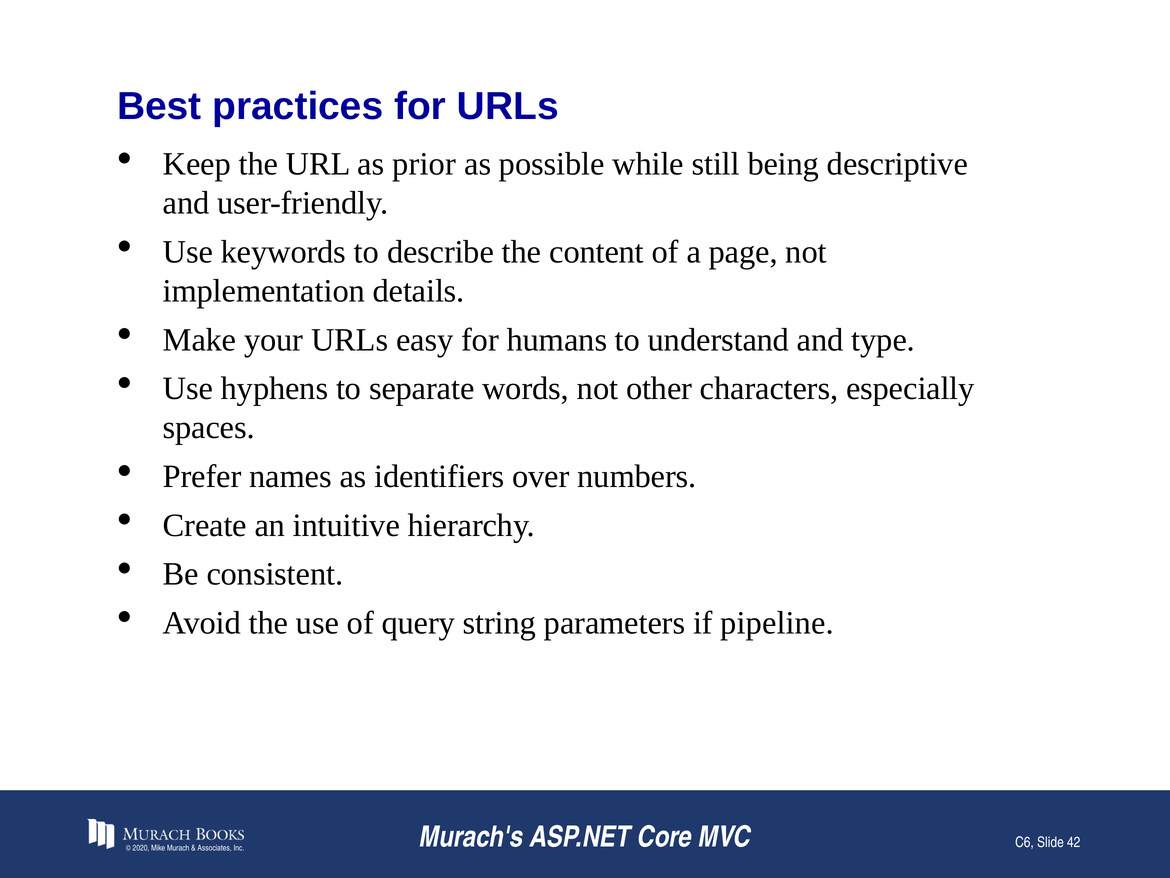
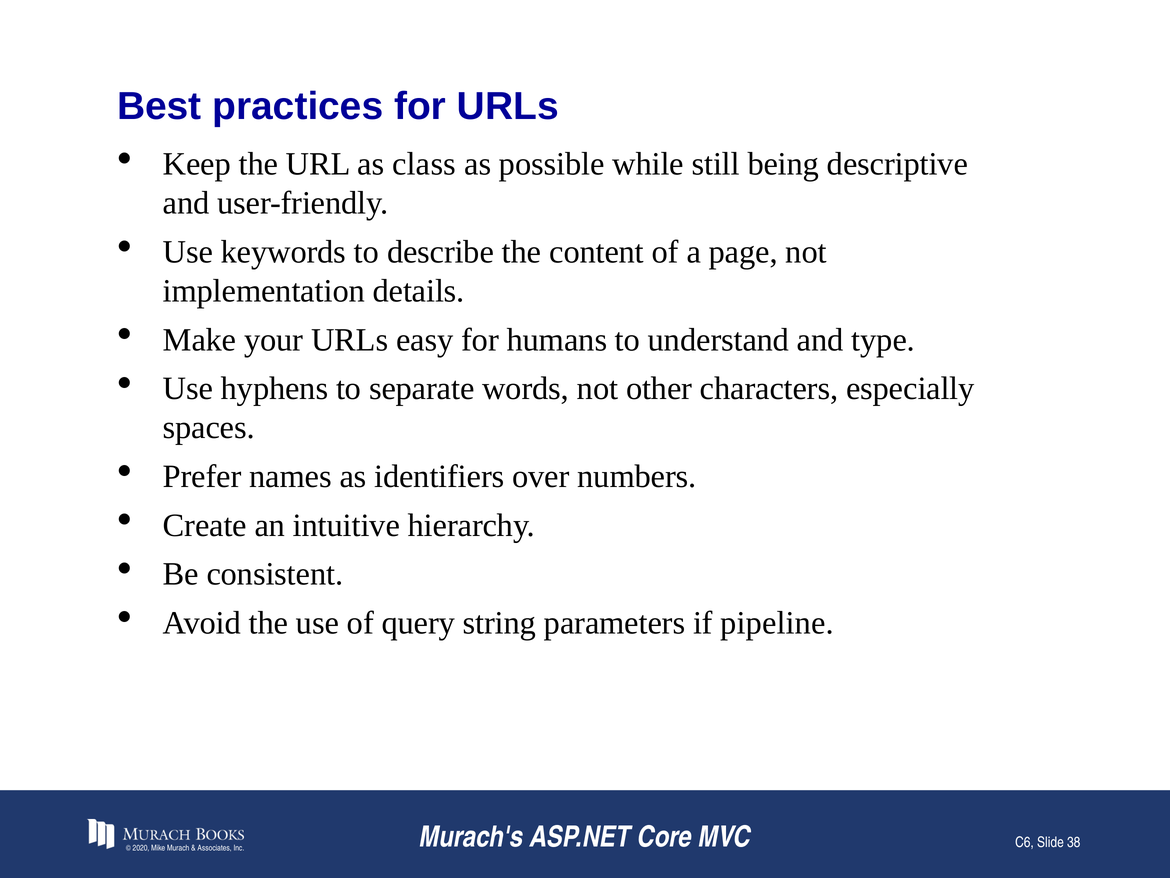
prior: prior -> class (424, 164)
42: 42 -> 38 (1074, 842)
